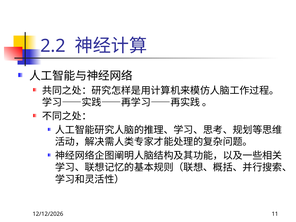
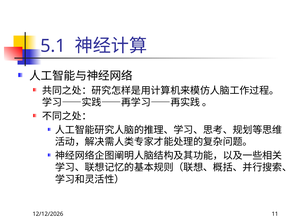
2.2: 2.2 -> 5.1 (53, 46)
